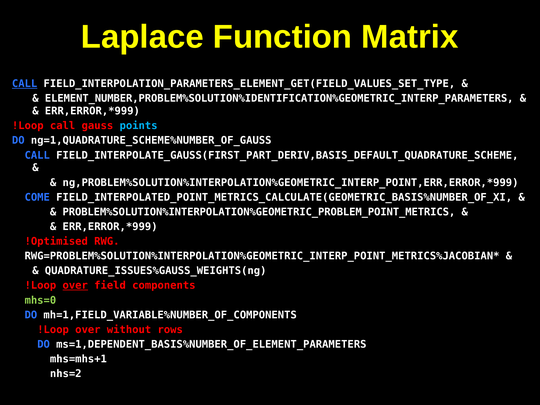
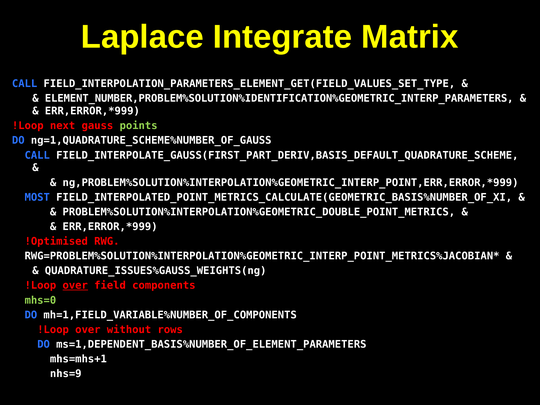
Function: Function -> Integrate (283, 37)
CALL underline: present -> none (25, 84)
!Loop call: call -> next (63, 126)
points colour: light blue -> light green (139, 126)
COME: COME -> MOST (37, 197)
PROBLEM%SOLUTION%INTERPOLATION%GEOMETRIC_PROBLEM_POINT_METRICS: PROBLEM%SOLUTION%INTERPOLATION%GEOMETRIC_PROBLEM_POINT_METRICS -> PROBLEM%SOLUTION%INTERPOLATION%GEOMETRIC_DOUBLE_POINT_METRICS (259, 212)
nhs=2: nhs=2 -> nhs=9 (66, 374)
